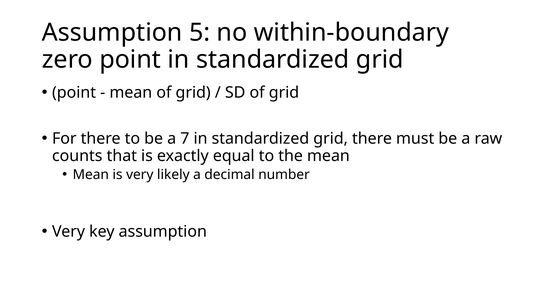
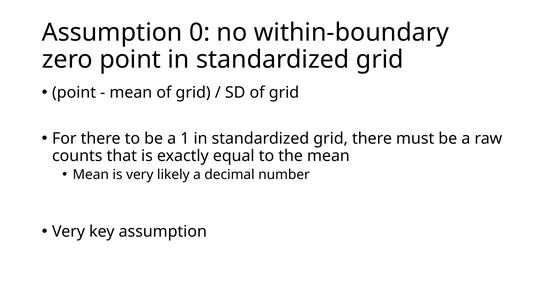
5: 5 -> 0 (200, 32)
7: 7 -> 1 (185, 139)
